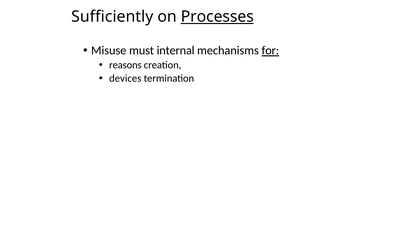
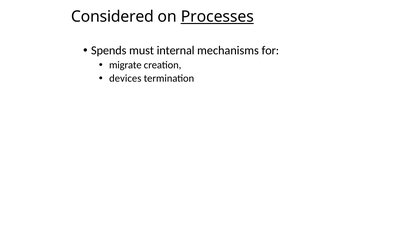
Sufficiently: Sufficiently -> Considered (112, 17)
Misuse: Misuse -> Spends (109, 50)
for underline: present -> none (270, 50)
reasons: reasons -> migrate (125, 65)
